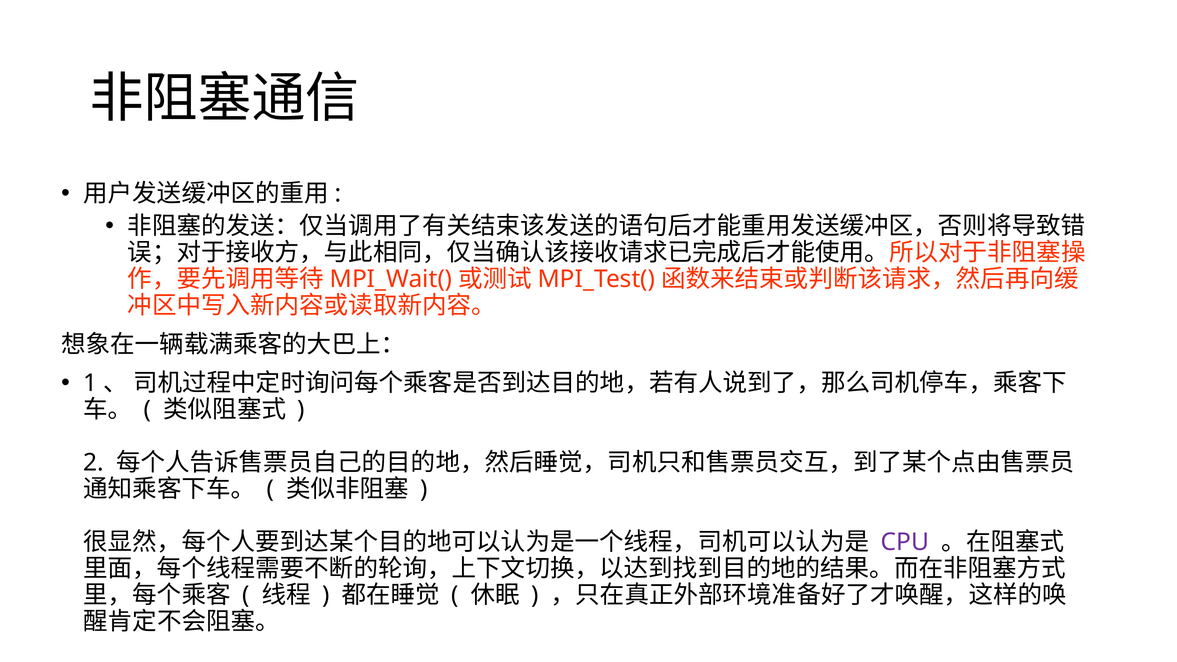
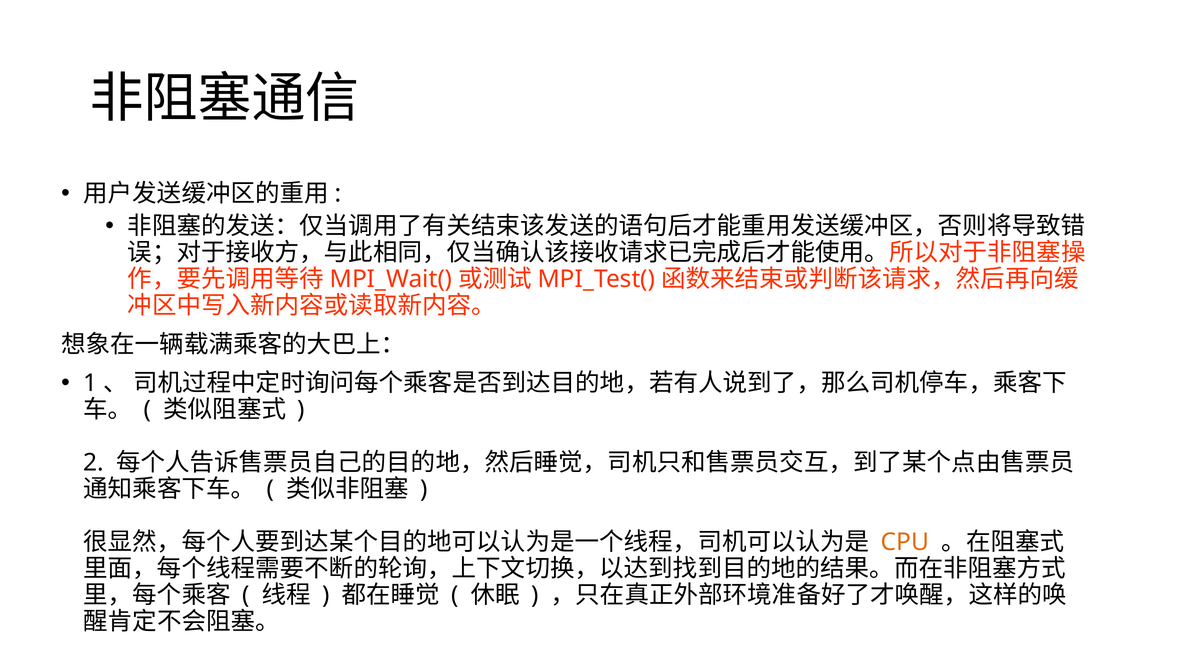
CPU colour: purple -> orange (905, 542)
